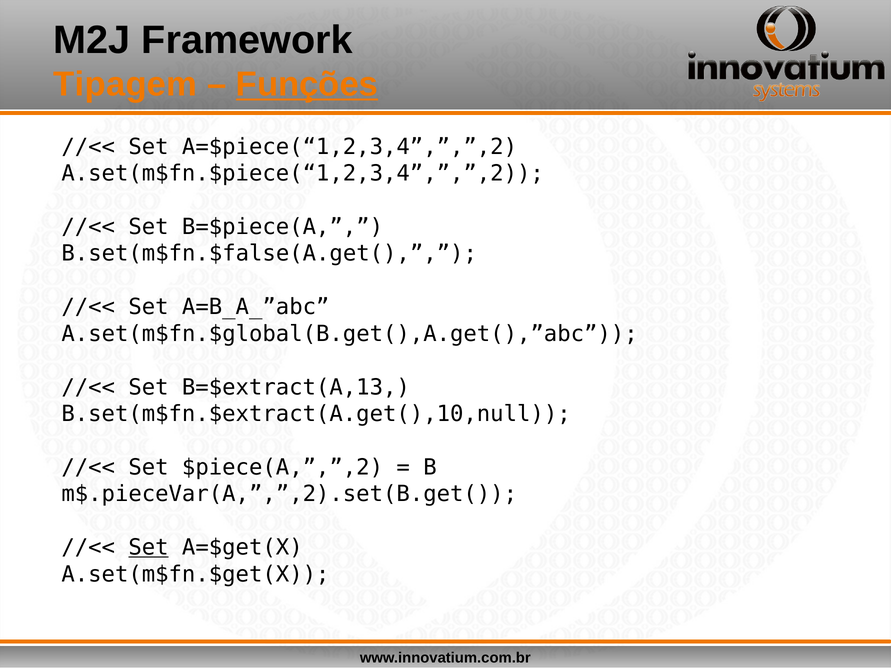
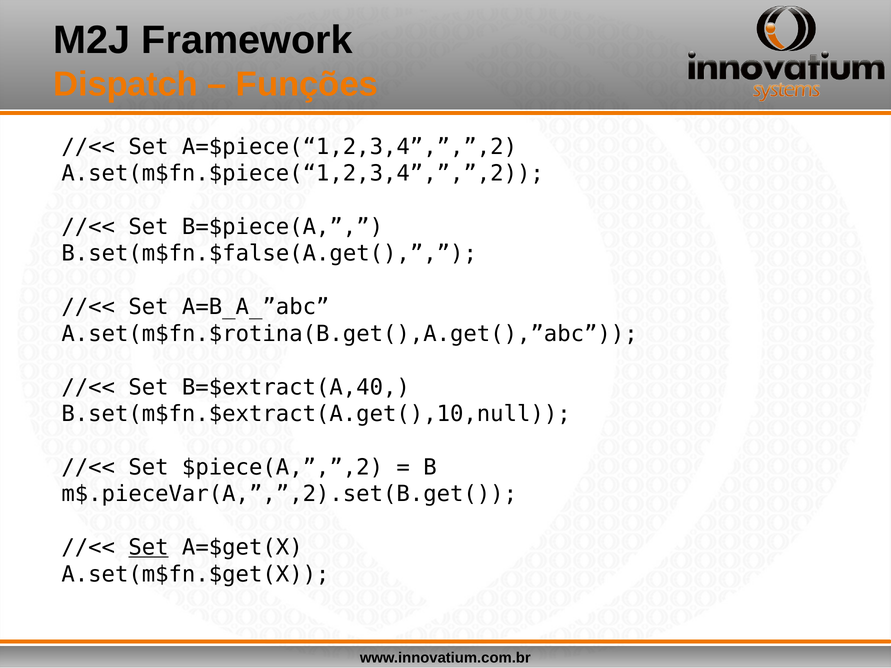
Tipagem: Tipagem -> Dispatch (126, 85)
Funções underline: present -> none (307, 85)
A.set(m$fn.$global(B.get(),A.get(),”abc: A.set(m$fn.$global(B.get(),A.get(),”abc -> A.set(m$fn.$rotina(B.get(),A.get(),”abc (350, 334)
B=$extract(A,13: B=$extract(A,13 -> B=$extract(A,40 (296, 387)
